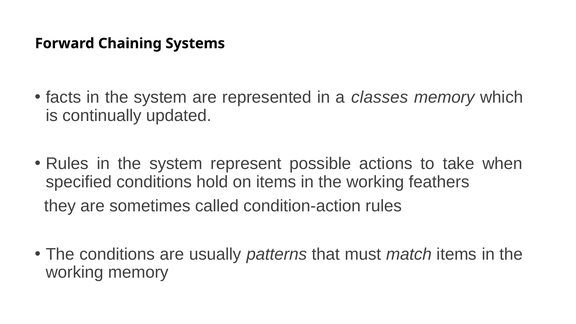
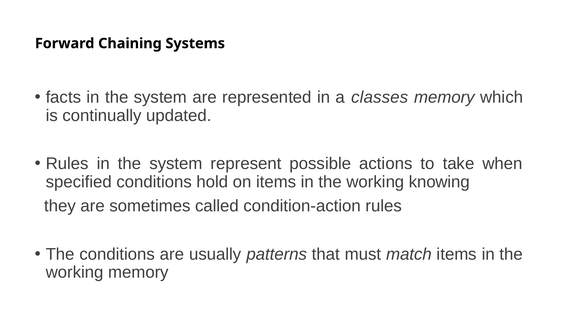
feathers: feathers -> knowing (439, 182)
